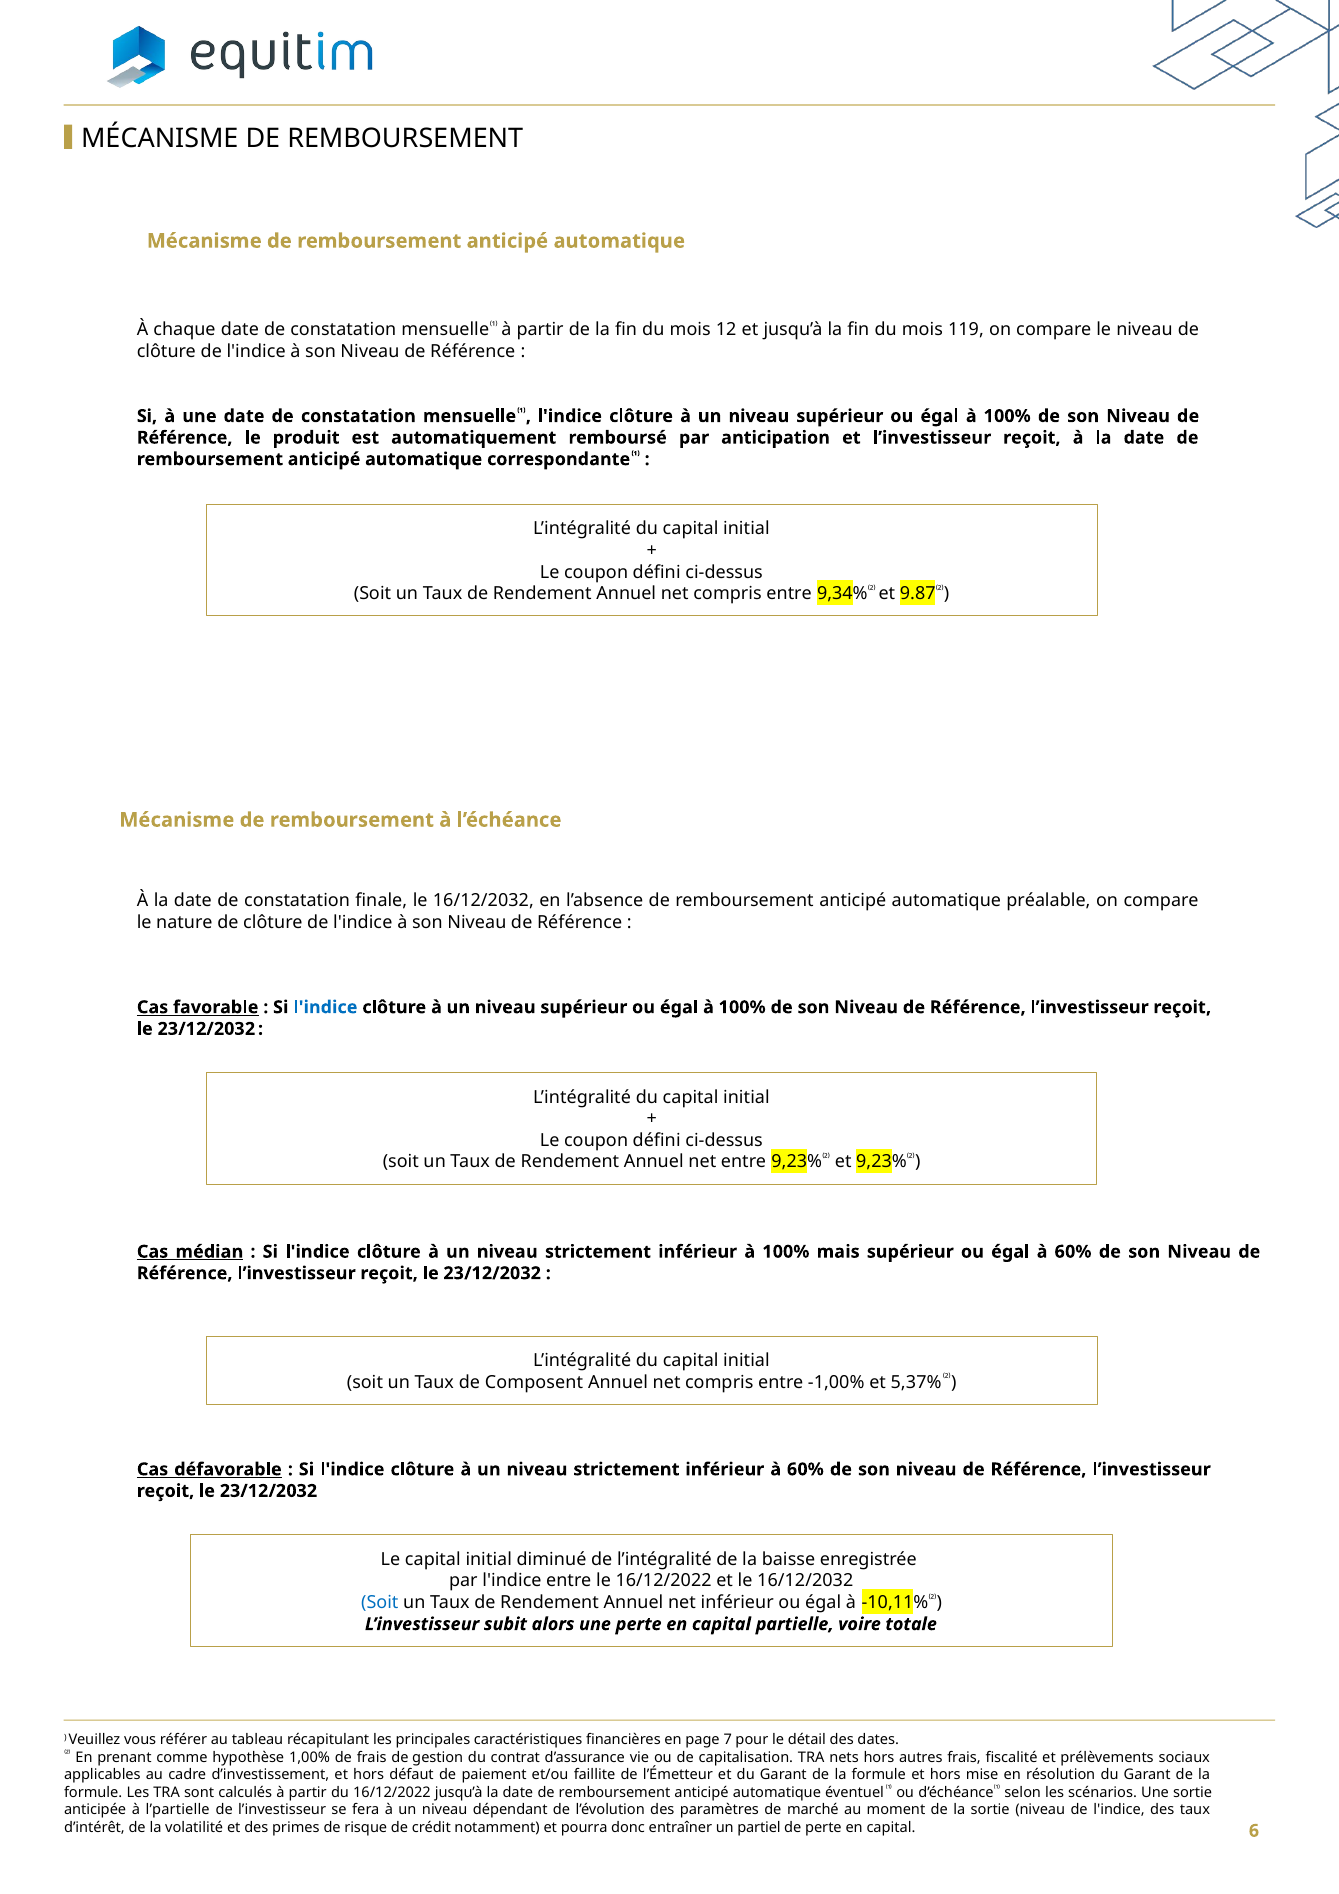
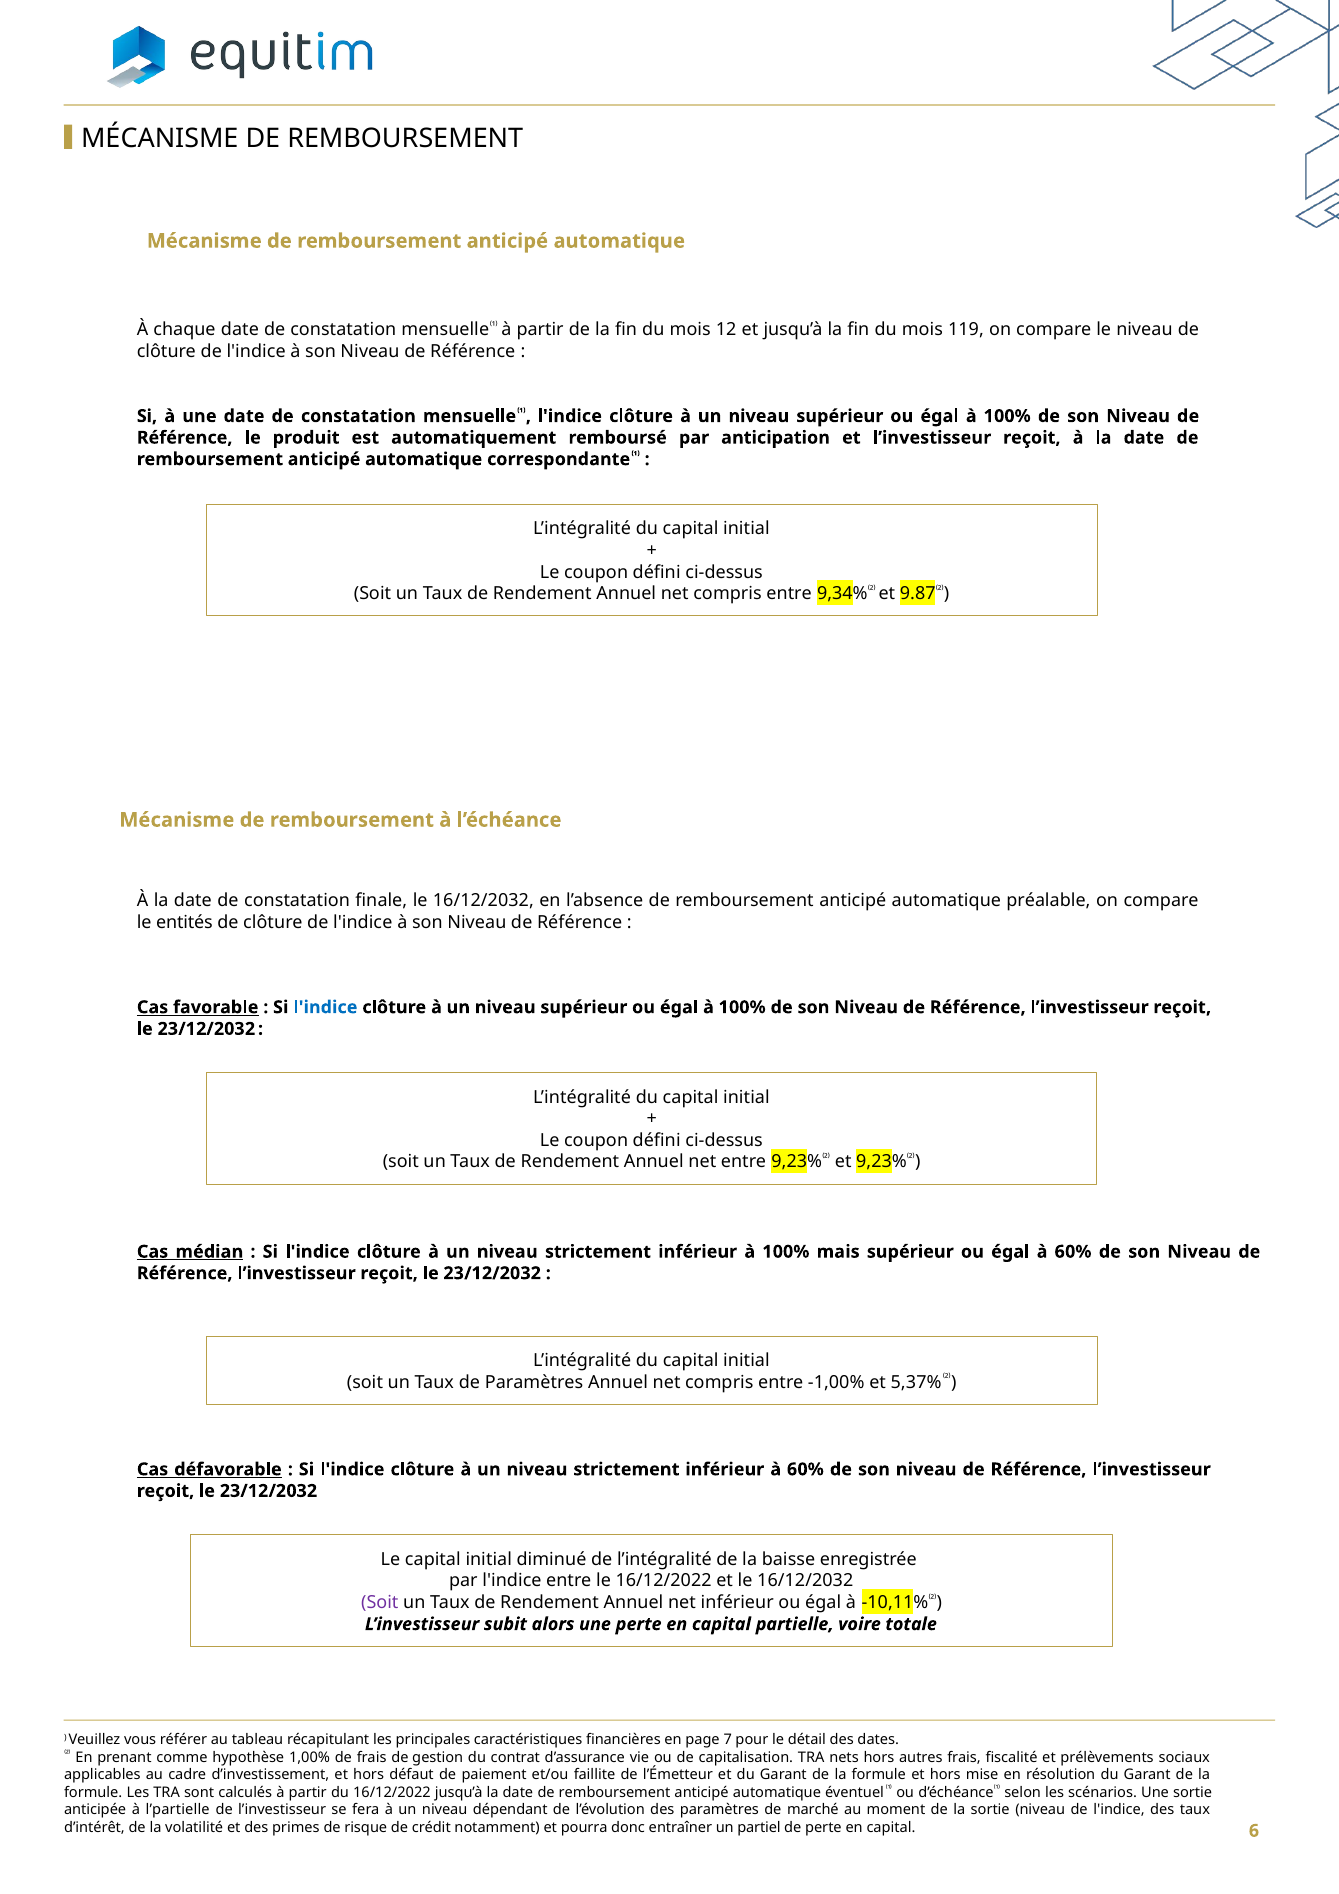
nature: nature -> entités (185, 922)
de Composent: Composent -> Paramètres (534, 1382)
Soit colour: blue -> purple (380, 1602)
